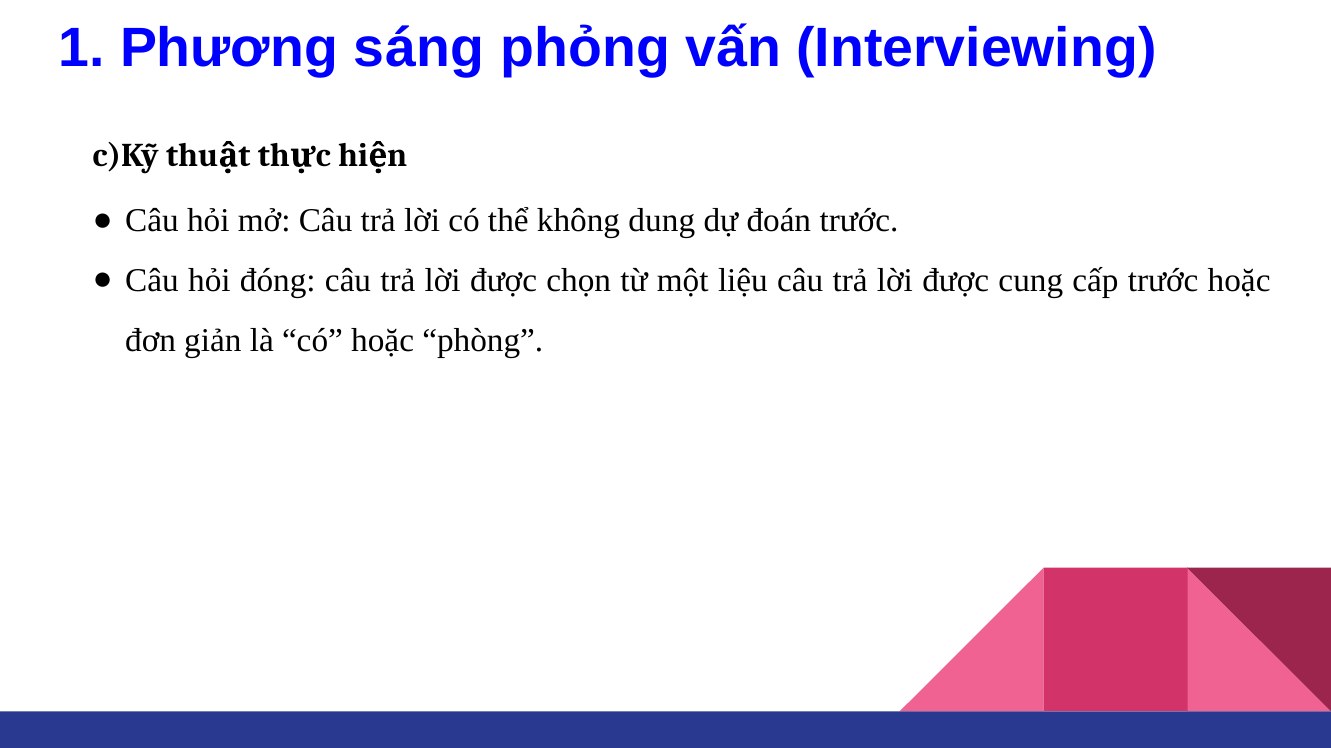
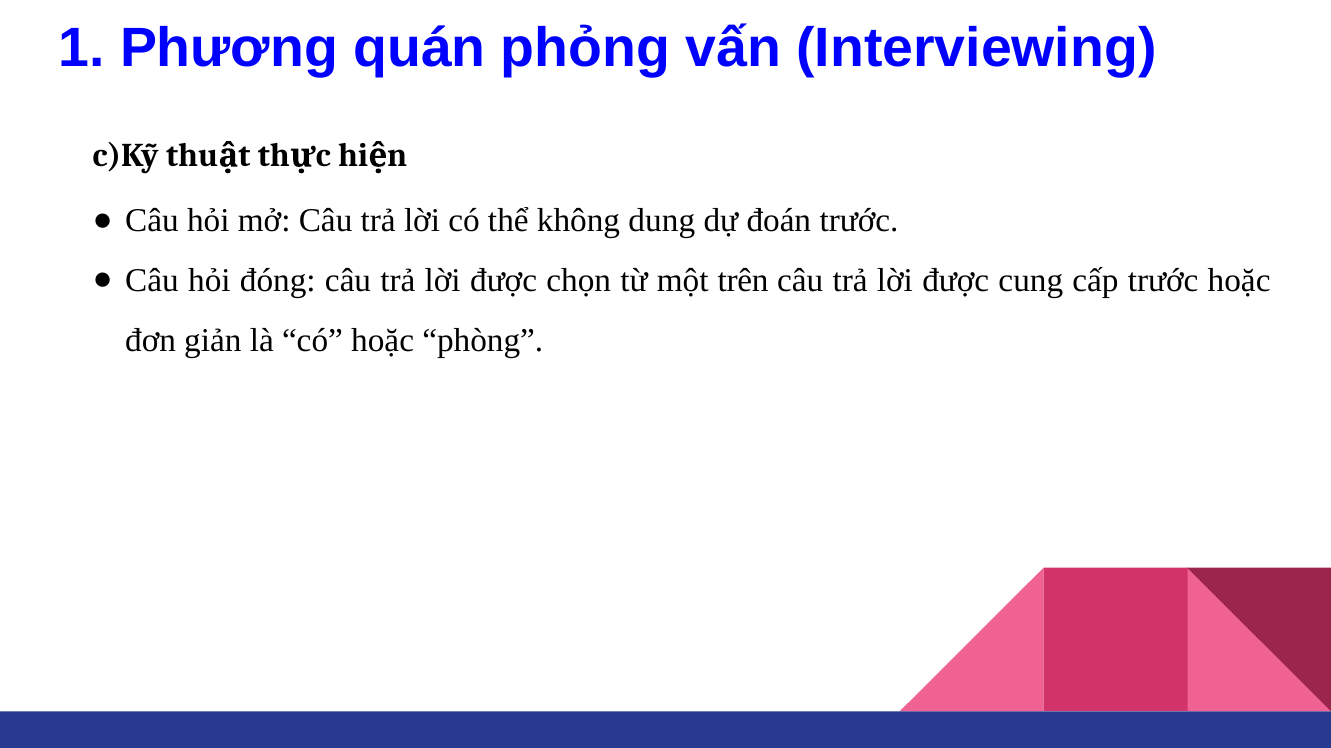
sáng: sáng -> quán (420, 48)
liệu: liệu -> trên (743, 281)
